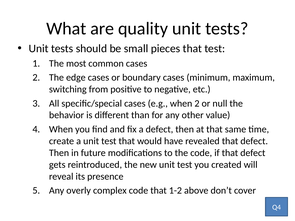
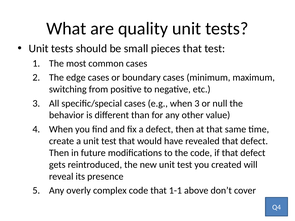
when 2: 2 -> 3 (197, 103)
1-2: 1-2 -> 1-1 (175, 191)
